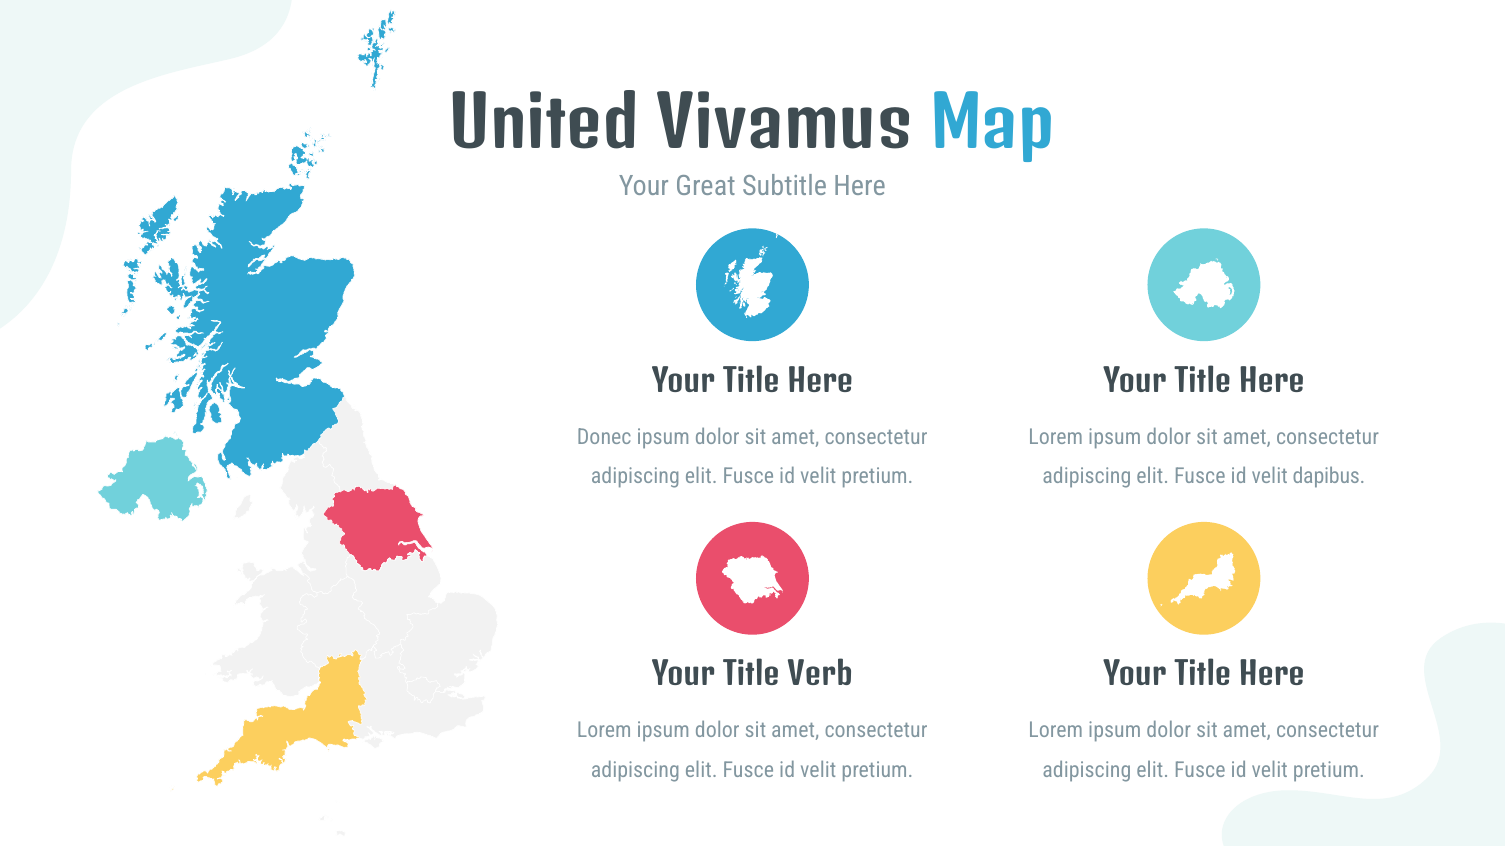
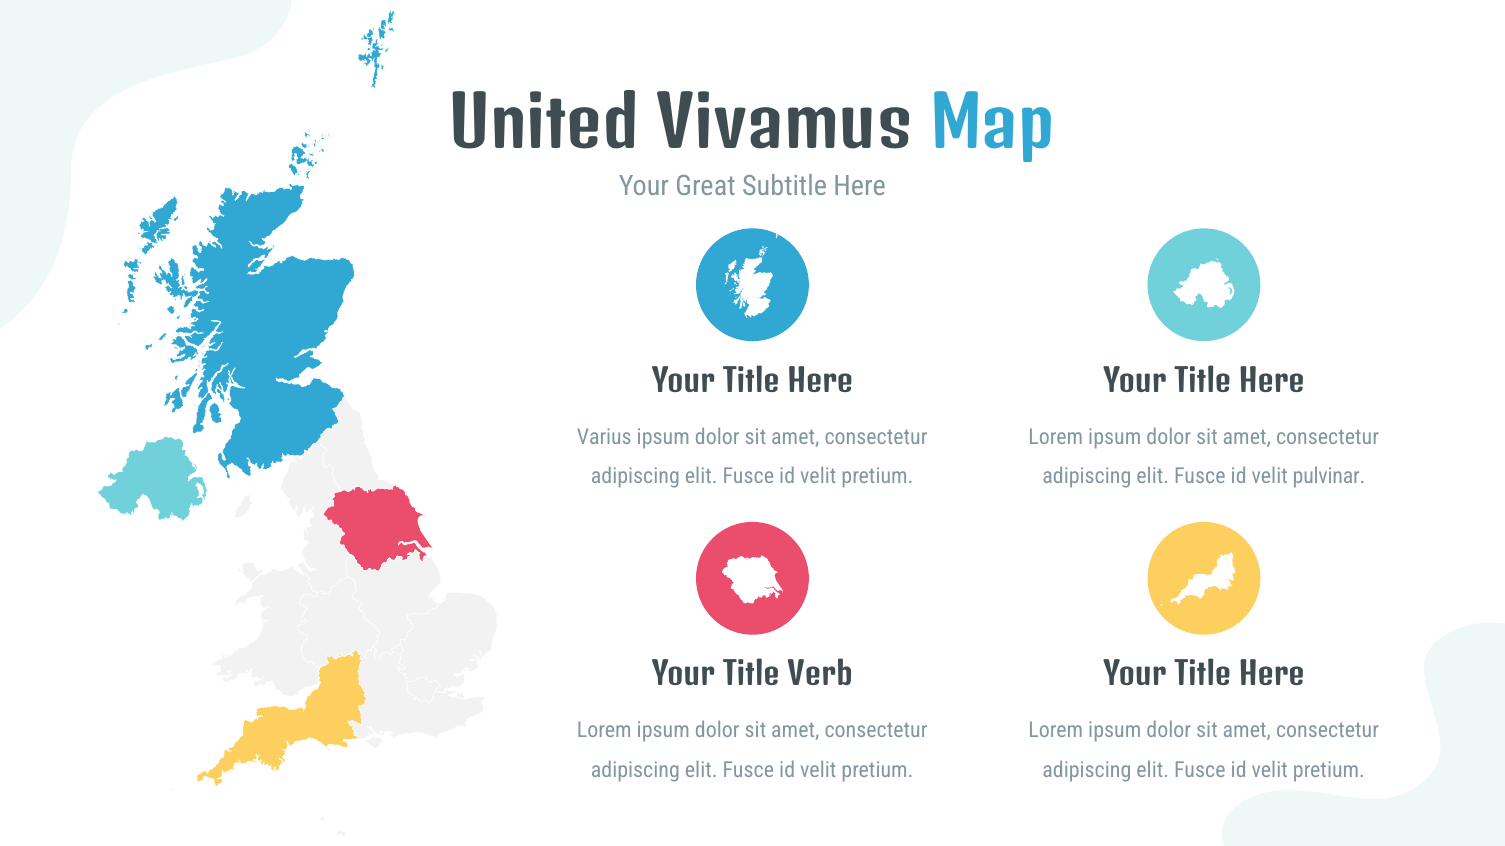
Donec: Donec -> Varius (604, 438)
dapibus: dapibus -> pulvinar (1329, 477)
